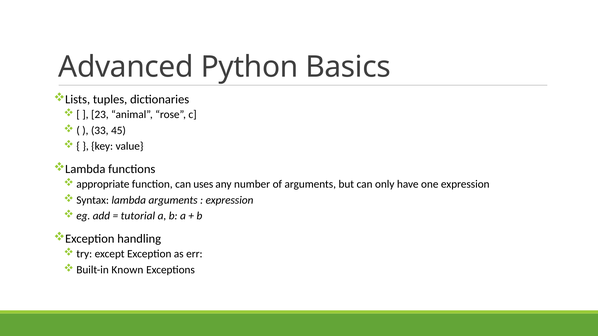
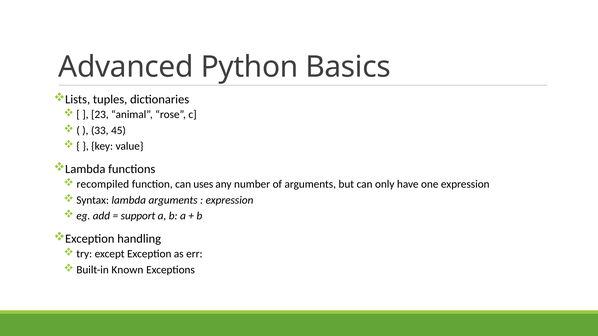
appropriate: appropriate -> recompiled (103, 184)
tutorial: tutorial -> support (138, 216)
